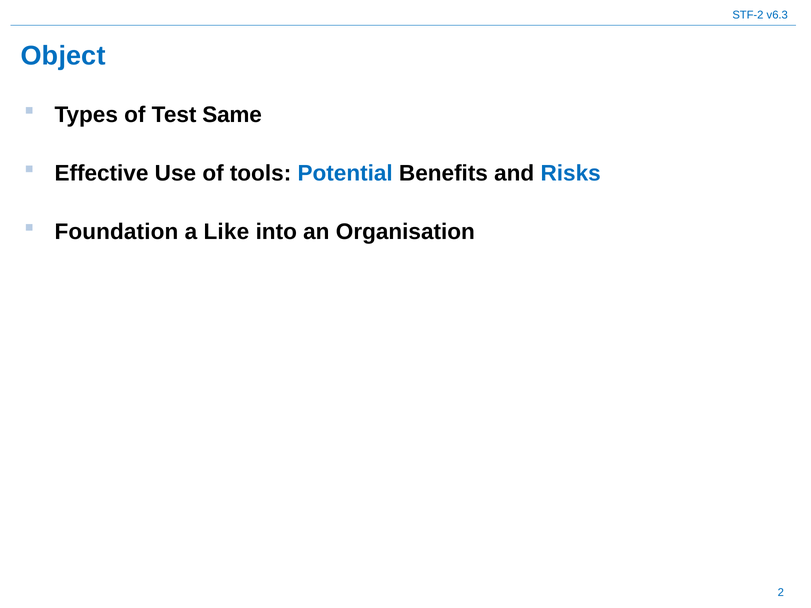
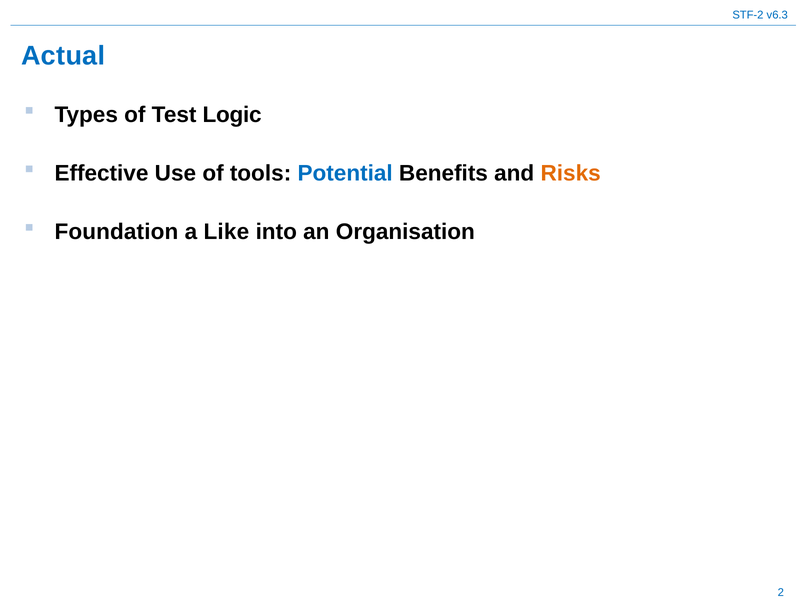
Object: Object -> Actual (63, 56)
Same: Same -> Logic (232, 115)
Risks colour: blue -> orange (571, 174)
